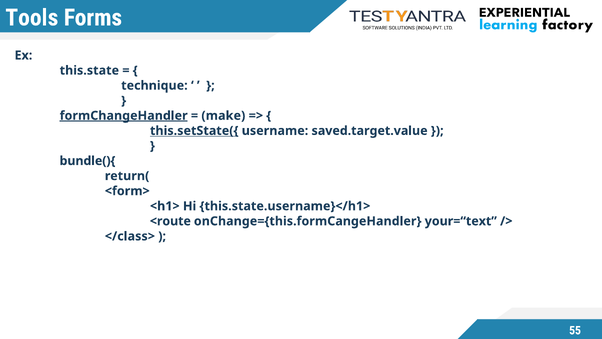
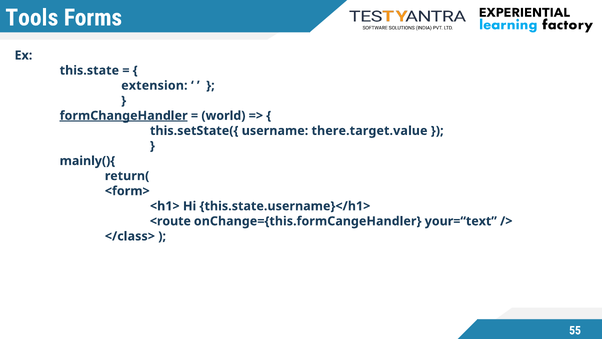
technique: technique -> extension (154, 85)
make: make -> world (223, 116)
this.setState({ underline: present -> none (194, 131)
saved.target.value: saved.target.value -> there.target.value (369, 131)
bundle(){: bundle(){ -> mainly(){ (87, 161)
